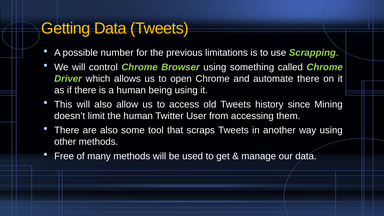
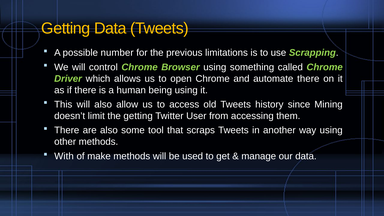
the human: human -> getting (138, 116)
Free: Free -> With (64, 156)
many: many -> make (99, 156)
